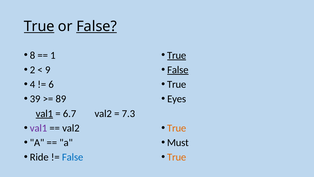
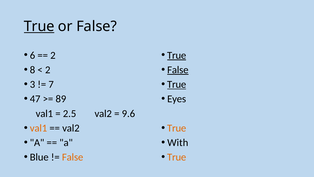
False underline: present -> none (97, 26)
8: 8 -> 6 (32, 55)
1: 1 -> 2 (53, 55)
2: 2 -> 8 (32, 70)
9: 9 -> 2 (48, 70)
4: 4 -> 3 (32, 84)
6: 6 -> 7 (51, 84)
True underline: none -> present (177, 84)
39: 39 -> 47 (35, 99)
val1 underline: present -> none (44, 113)
6.7: 6.7 -> 2.5 (70, 113)
7.3: 7.3 -> 9.6 (128, 113)
val1 colour: purple -> orange (38, 128)
Must: Must -> With (178, 142)
Ride: Ride -> Blue (39, 157)
False colour: blue -> orange (73, 157)
